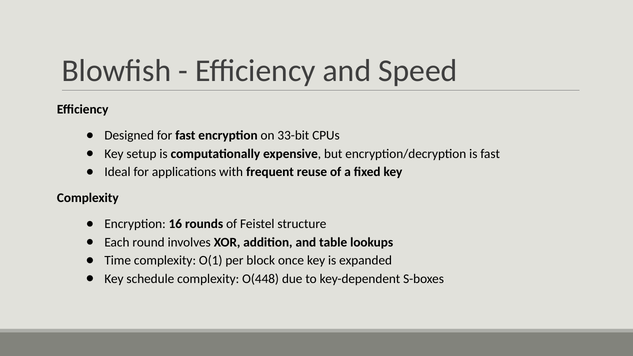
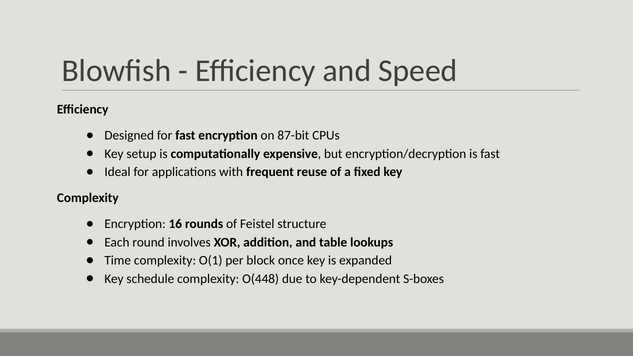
33-bit: 33-bit -> 87-bit (293, 136)
